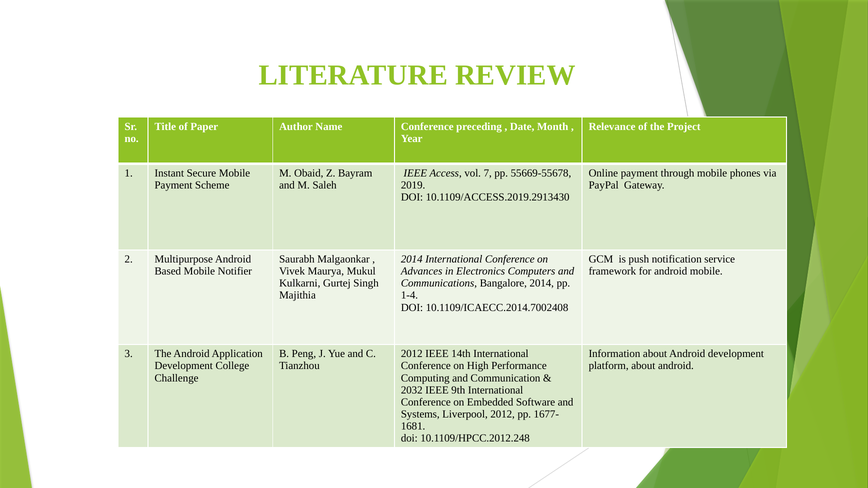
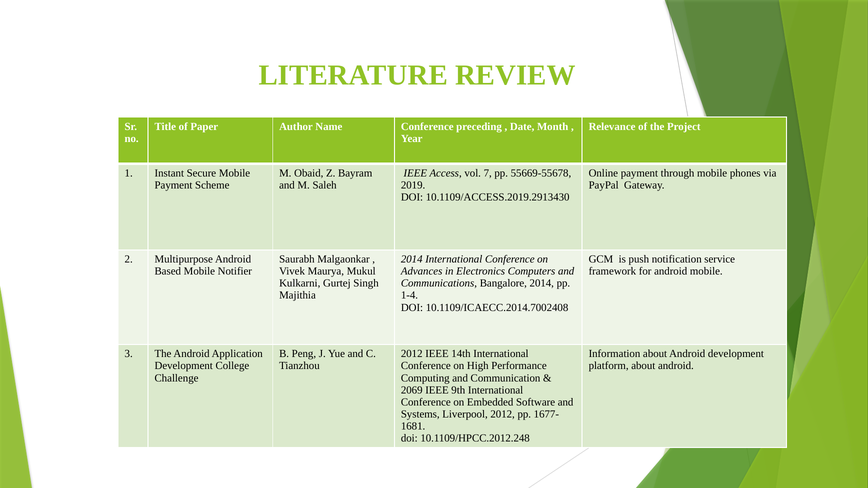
2032: 2032 -> 2069 (412, 390)
